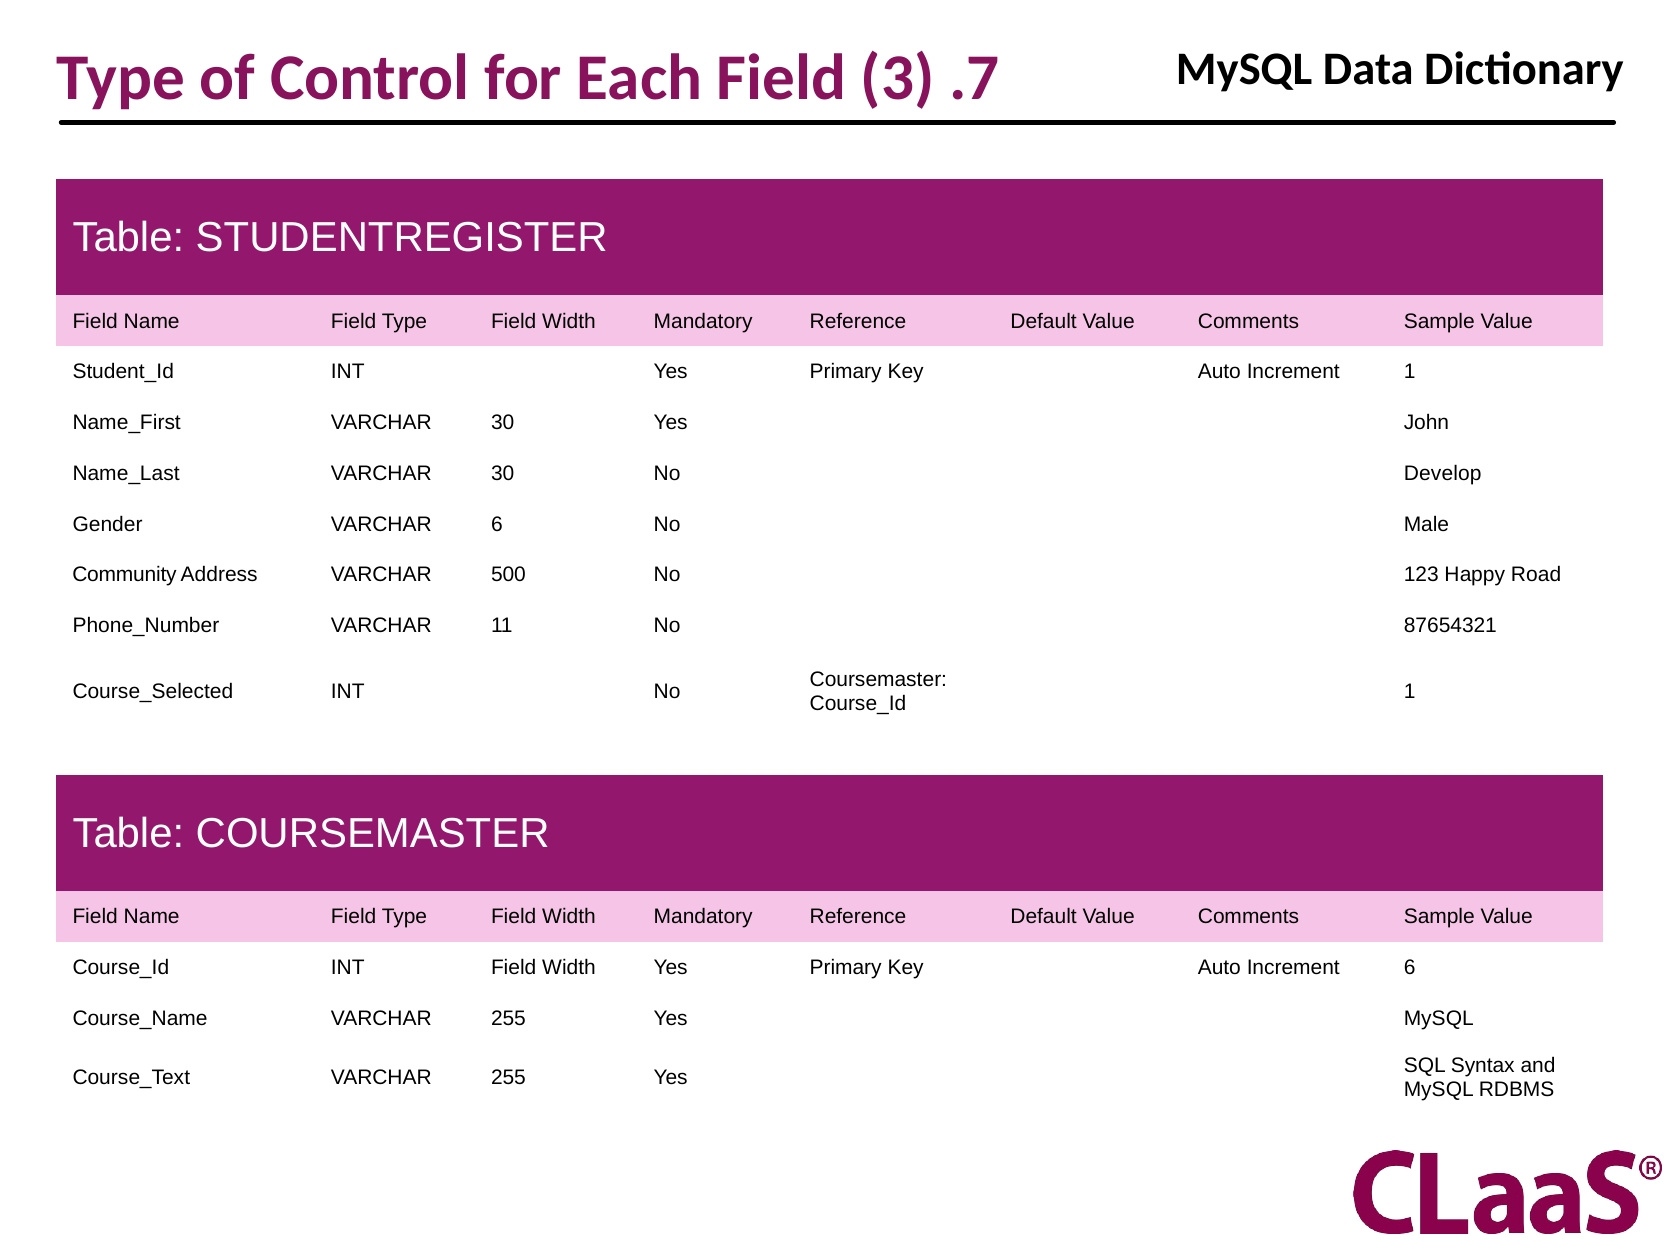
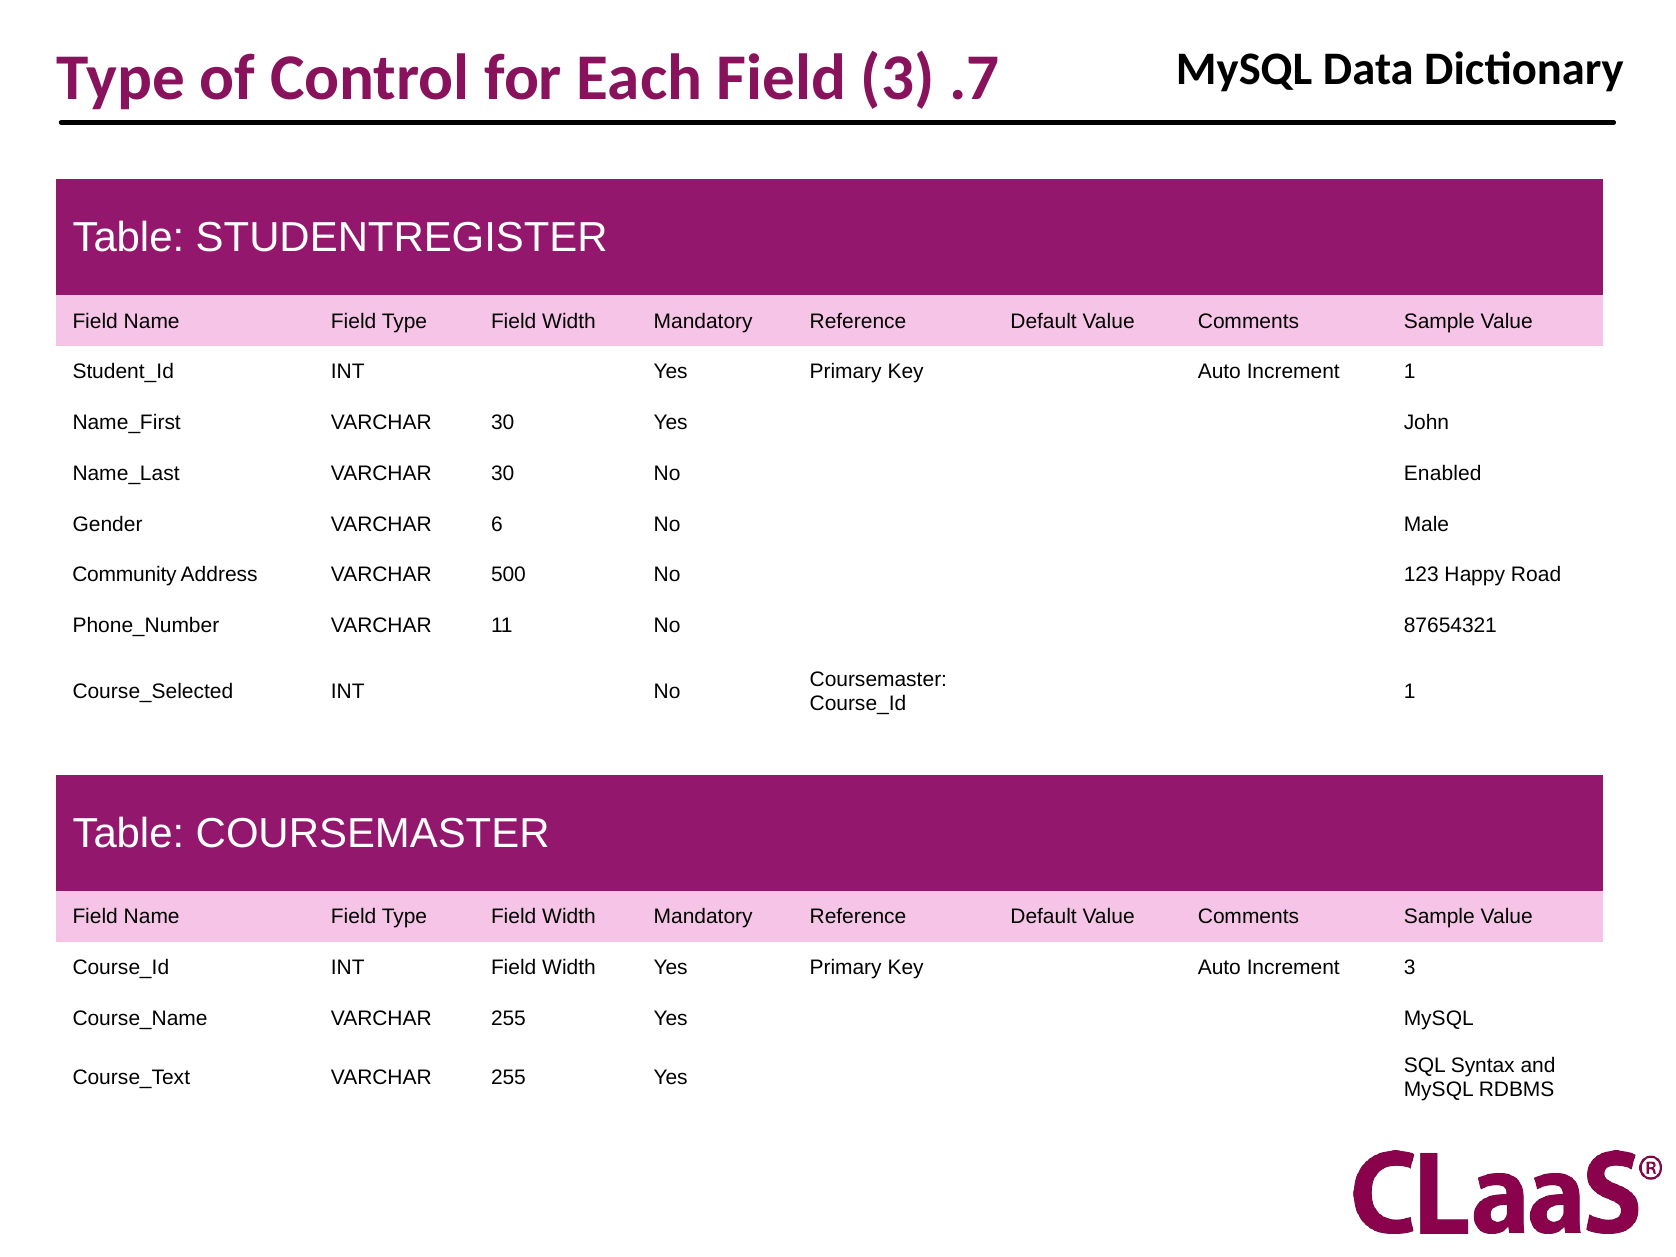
Develop: Develop -> Enabled (1443, 473)
Increment 6: 6 -> 3 (1410, 968)
